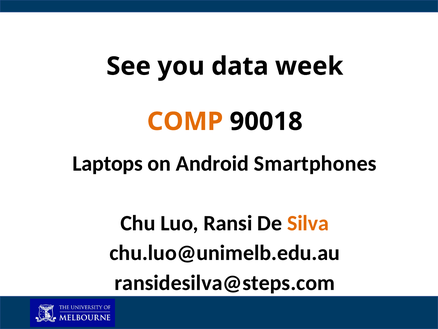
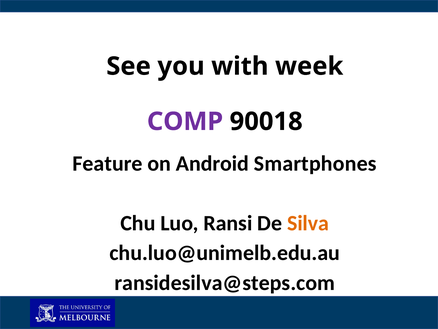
data: data -> with (240, 66)
COMP colour: orange -> purple (185, 121)
Laptops: Laptops -> Feature (108, 163)
